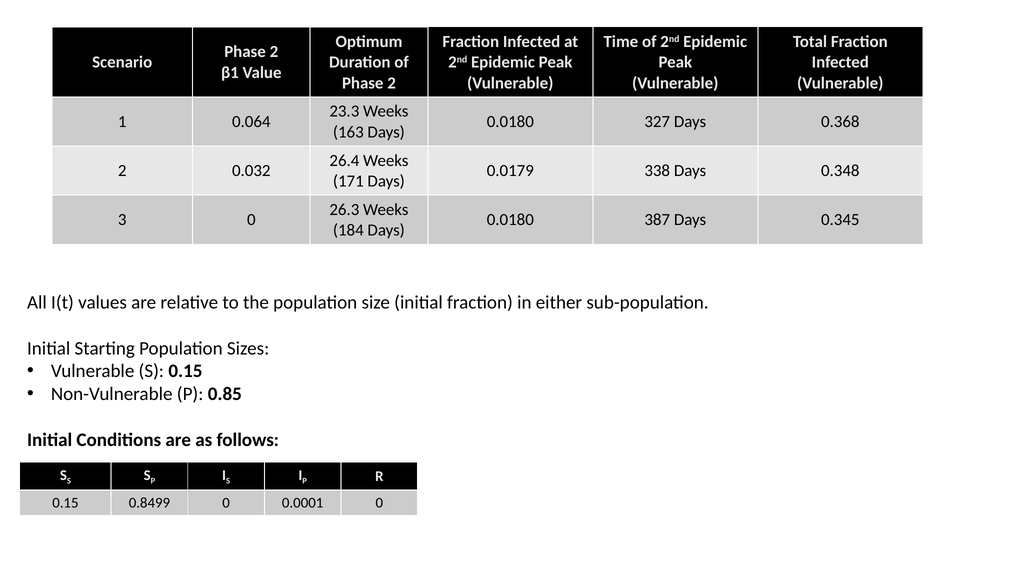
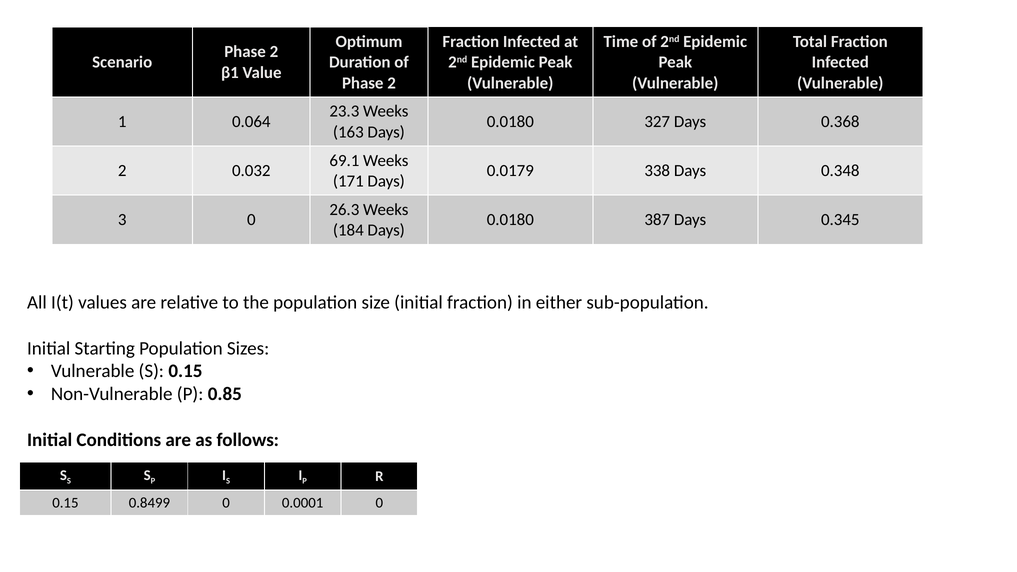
26.4: 26.4 -> 69.1 (344, 160)
